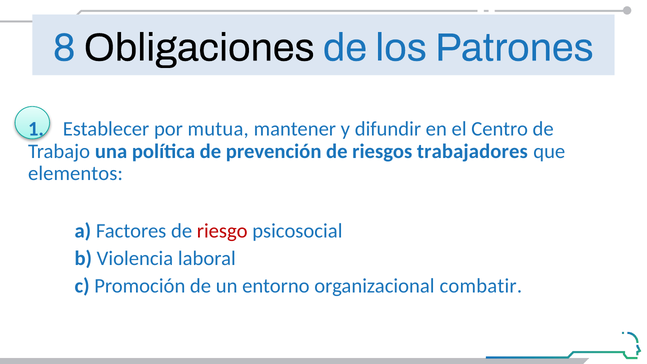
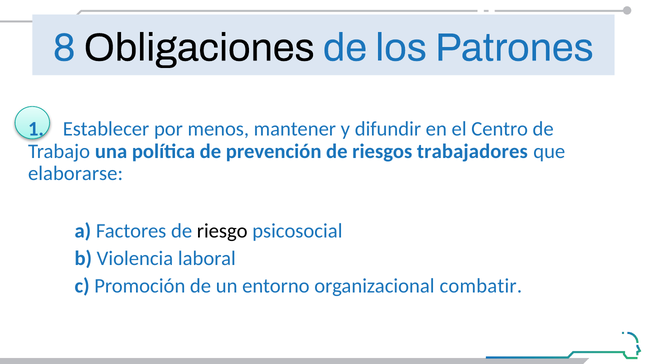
mutua: mutua -> menos (218, 129)
elementos: elementos -> elaborarse (76, 174)
riesgo colour: red -> black (222, 231)
